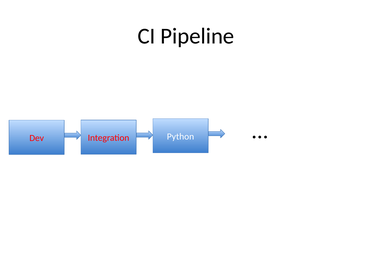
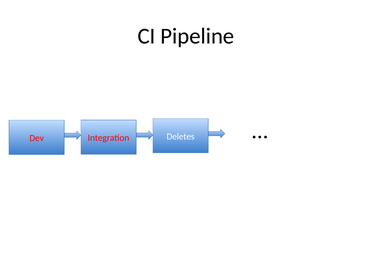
Python: Python -> Deletes (181, 136)
